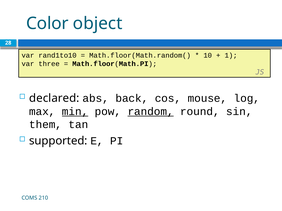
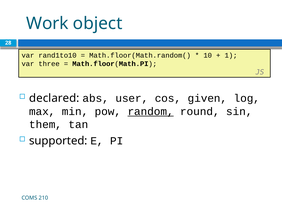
Color: Color -> Work (47, 24)
back: back -> user (132, 98)
mouse: mouse -> given (207, 98)
min underline: present -> none (75, 112)
